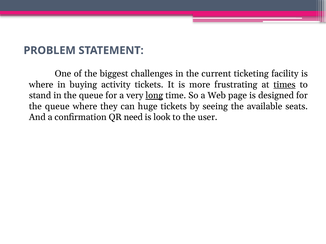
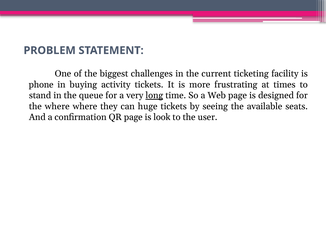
where: where -> phone (41, 85)
times underline: present -> none (284, 85)
queue: queue -> where (57, 107)
QR need: need -> page (133, 117)
